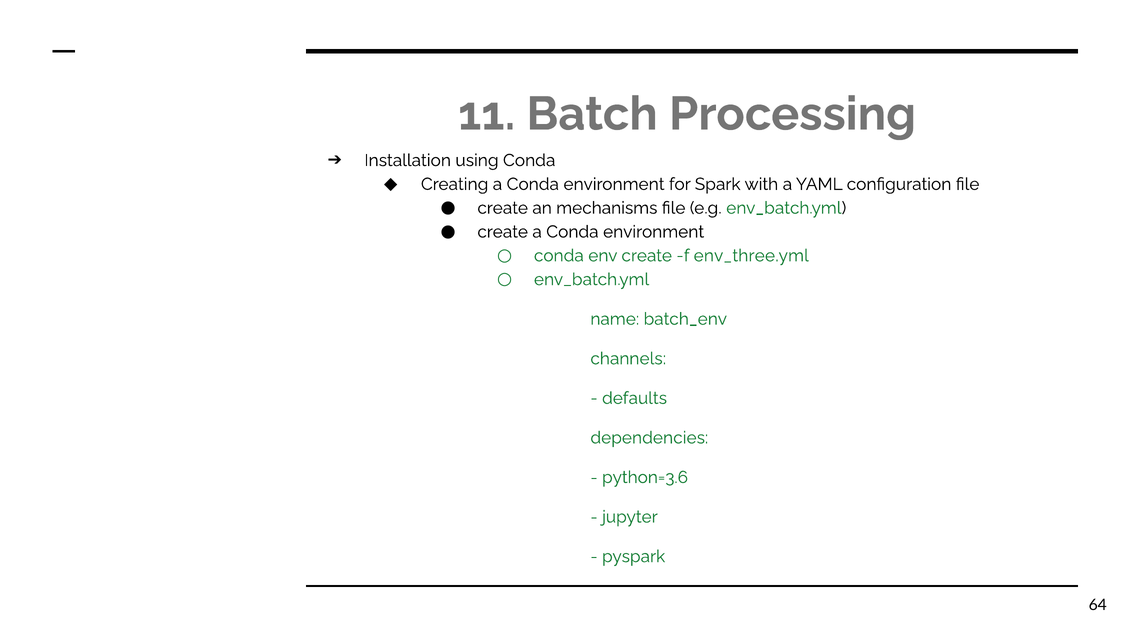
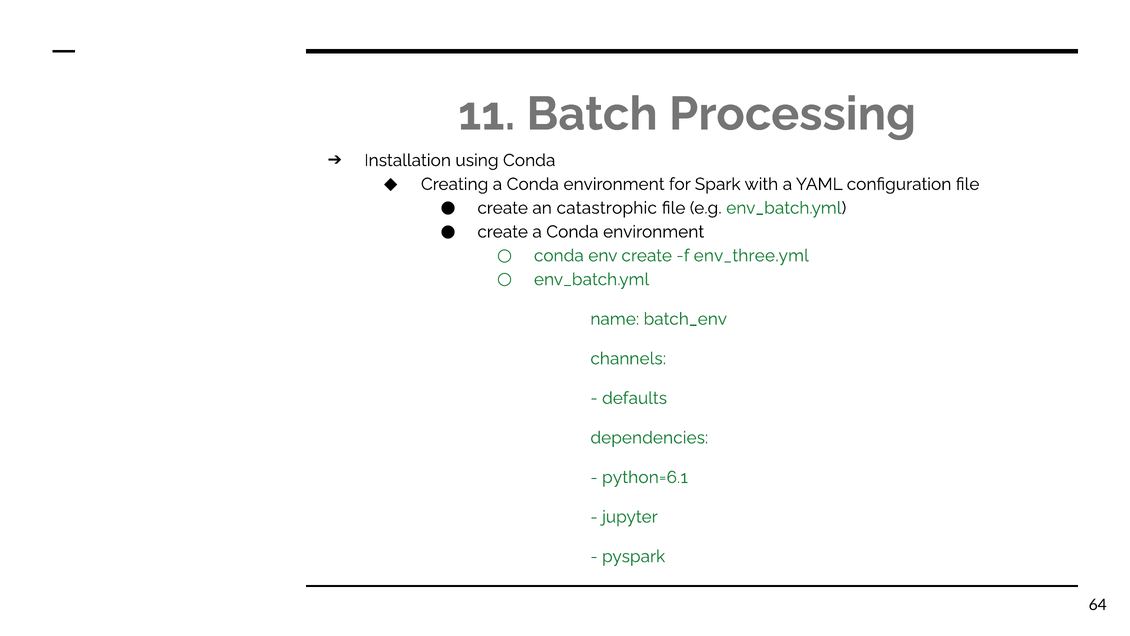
mechanisms: mechanisms -> catastrophic (607, 208)
python=3.6: python=3.6 -> python=6.1 (645, 477)
